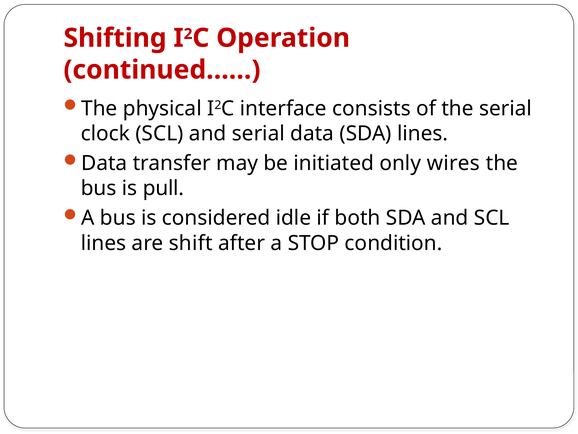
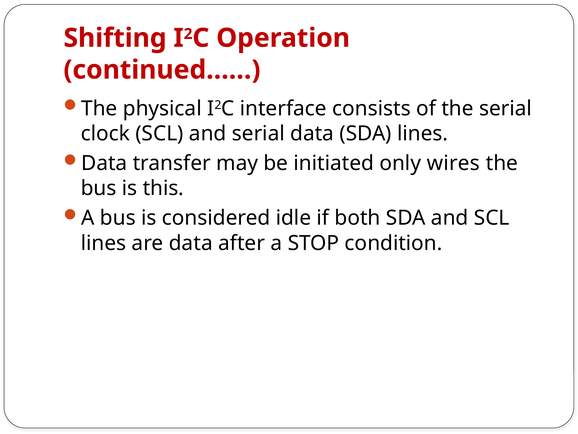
pull: pull -> this (163, 188)
are shift: shift -> data (191, 243)
